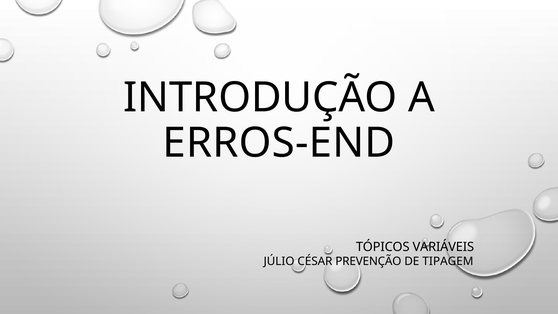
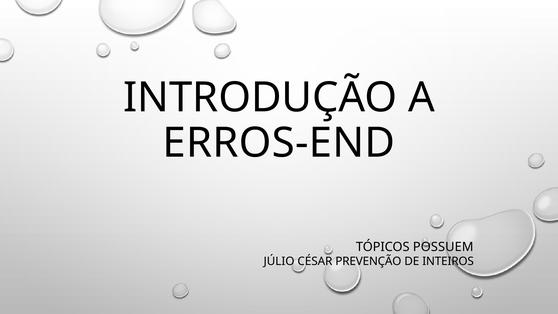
VARIÁVEIS: VARIÁVEIS -> POSSUEM (443, 247)
TIPAGEM: TIPAGEM -> INTEIROS (448, 261)
